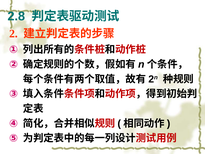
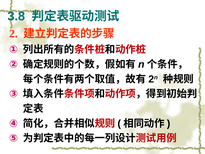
2.8: 2.8 -> 3.8 (16, 16)
